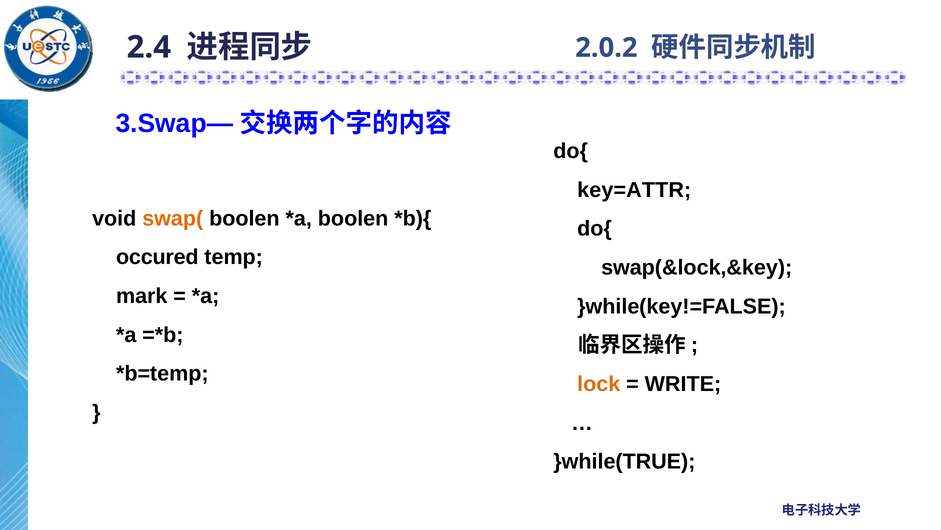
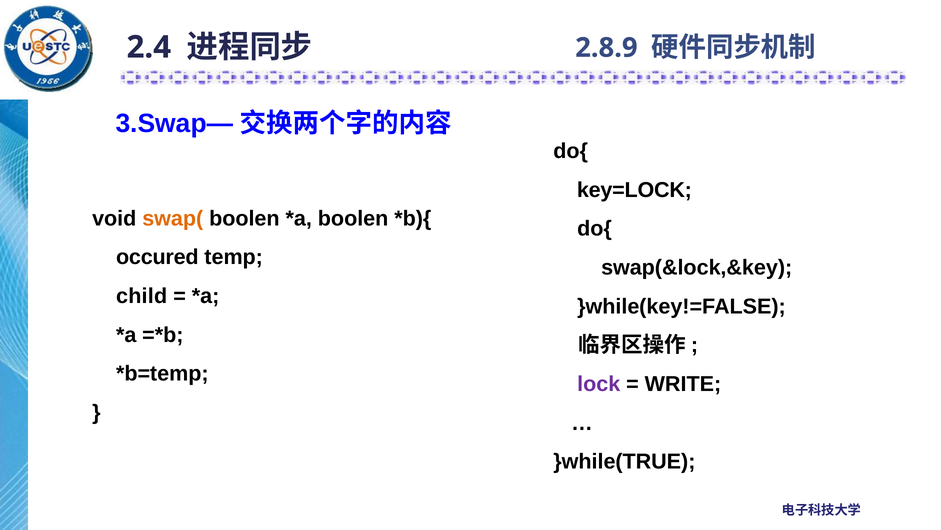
2.0.2: 2.0.2 -> 2.8.9 (606, 48)
key=ATTR: key=ATTR -> key=LOCK (634, 190)
mark: mark -> child (142, 296)
lock colour: orange -> purple (599, 384)
